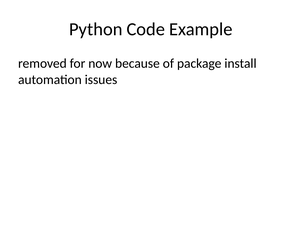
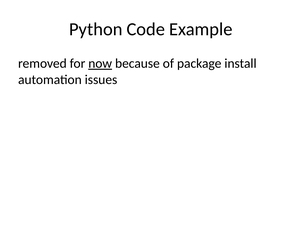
now underline: none -> present (100, 63)
